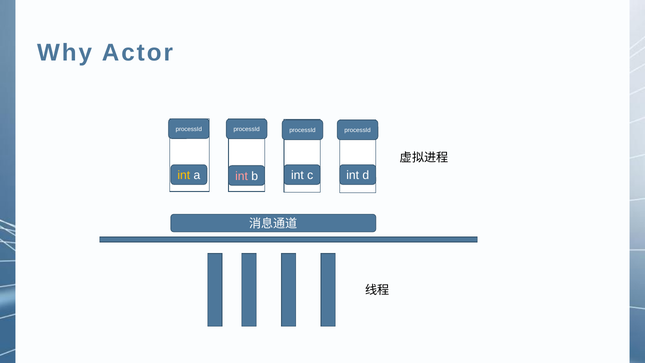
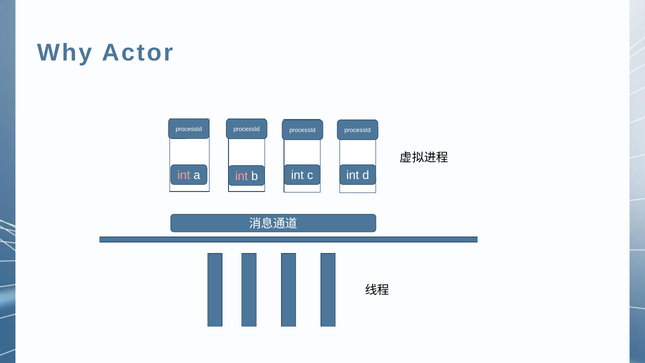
int colour: yellow -> pink (184, 175)
